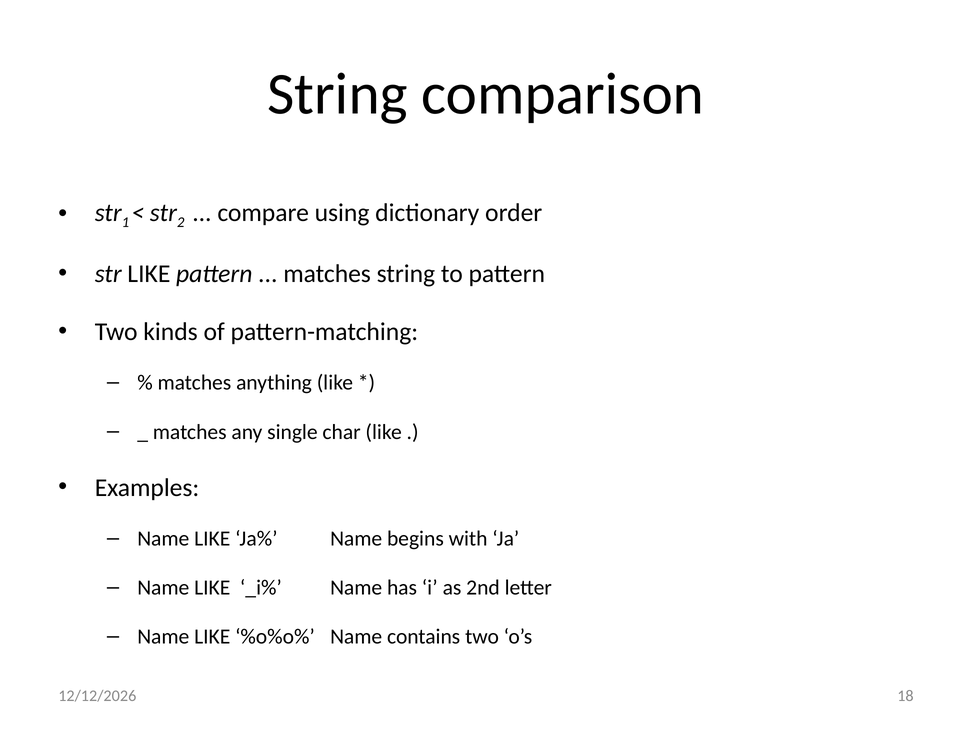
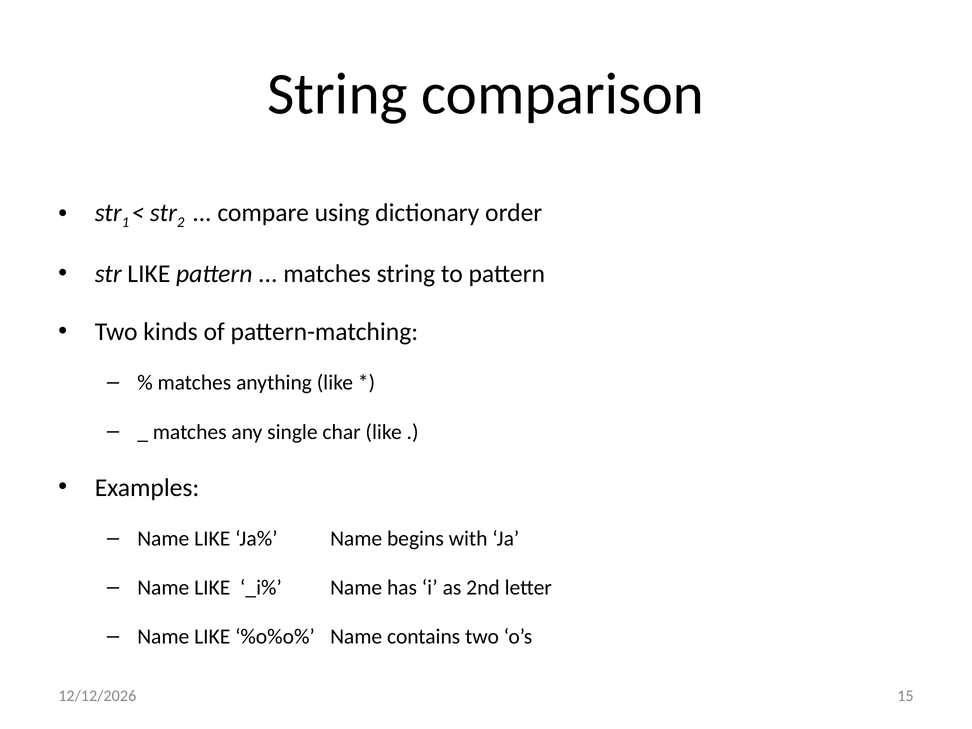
18: 18 -> 15 (905, 696)
